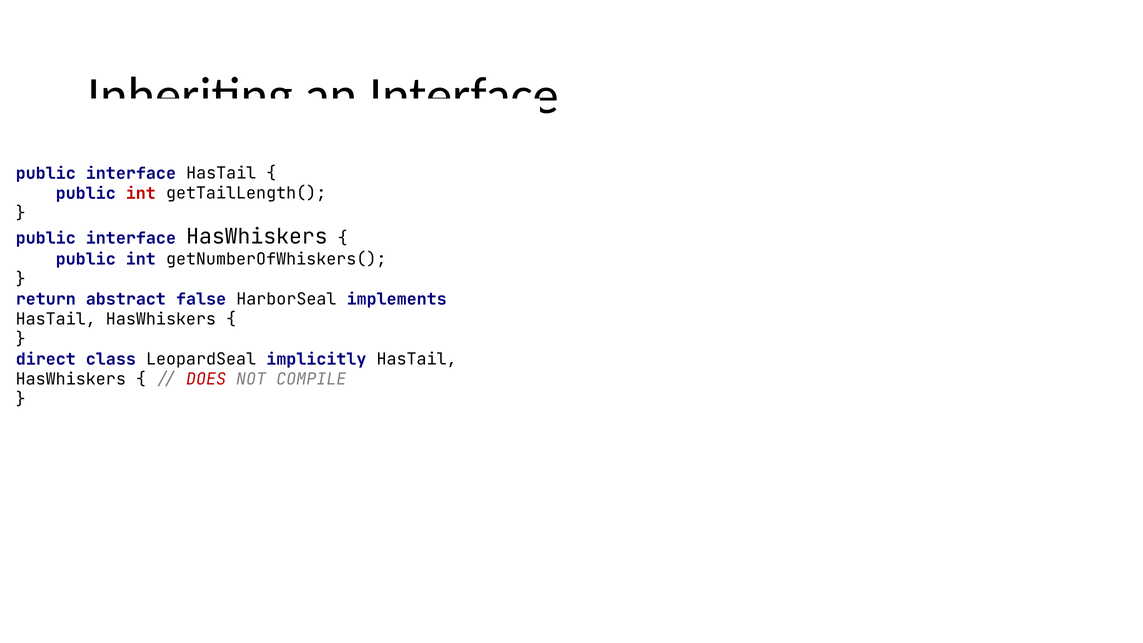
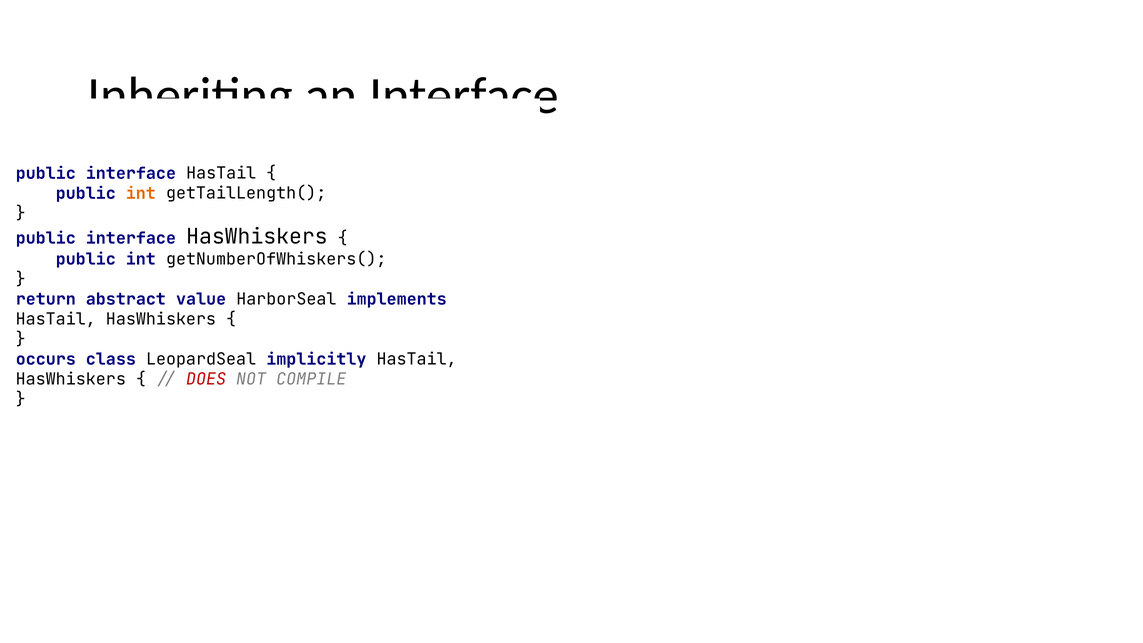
int colour: red -> orange (141, 193)
false: false -> value (201, 299)
direct: direct -> occurs (46, 359)
